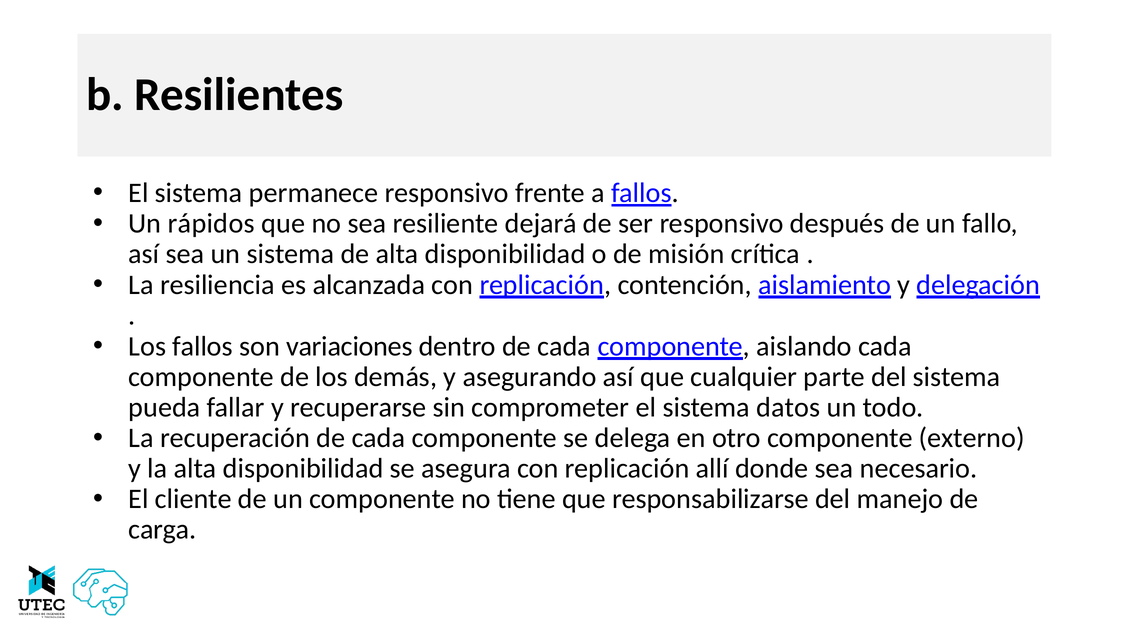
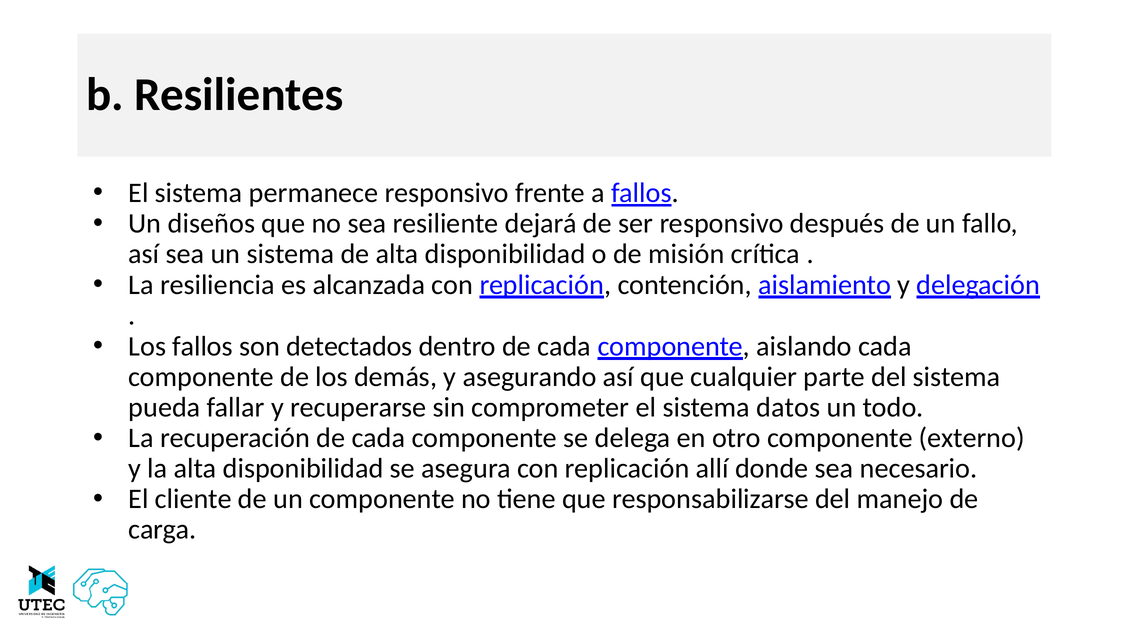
rápidos: rápidos -> diseños (211, 224)
variaciones: variaciones -> detectados (349, 346)
